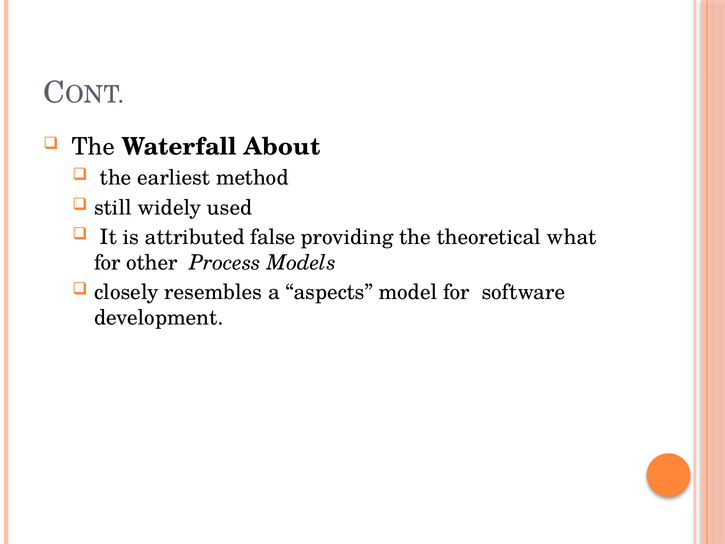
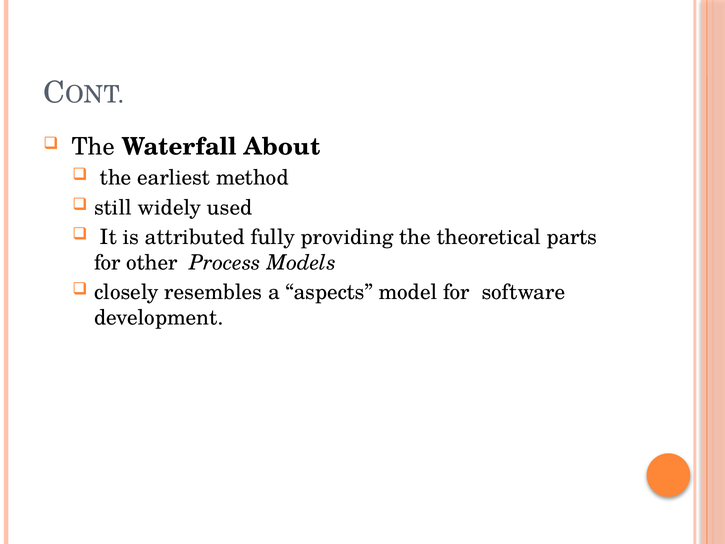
false: false -> fully (273, 237)
what: what -> parts (572, 237)
